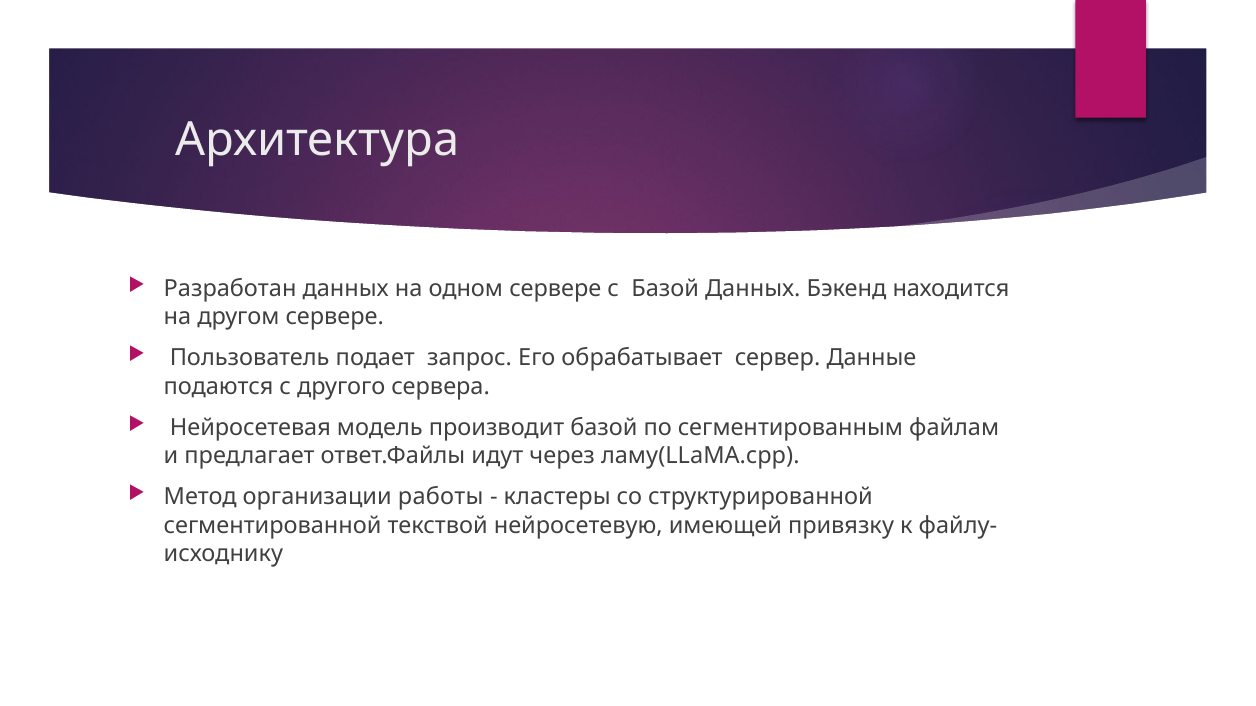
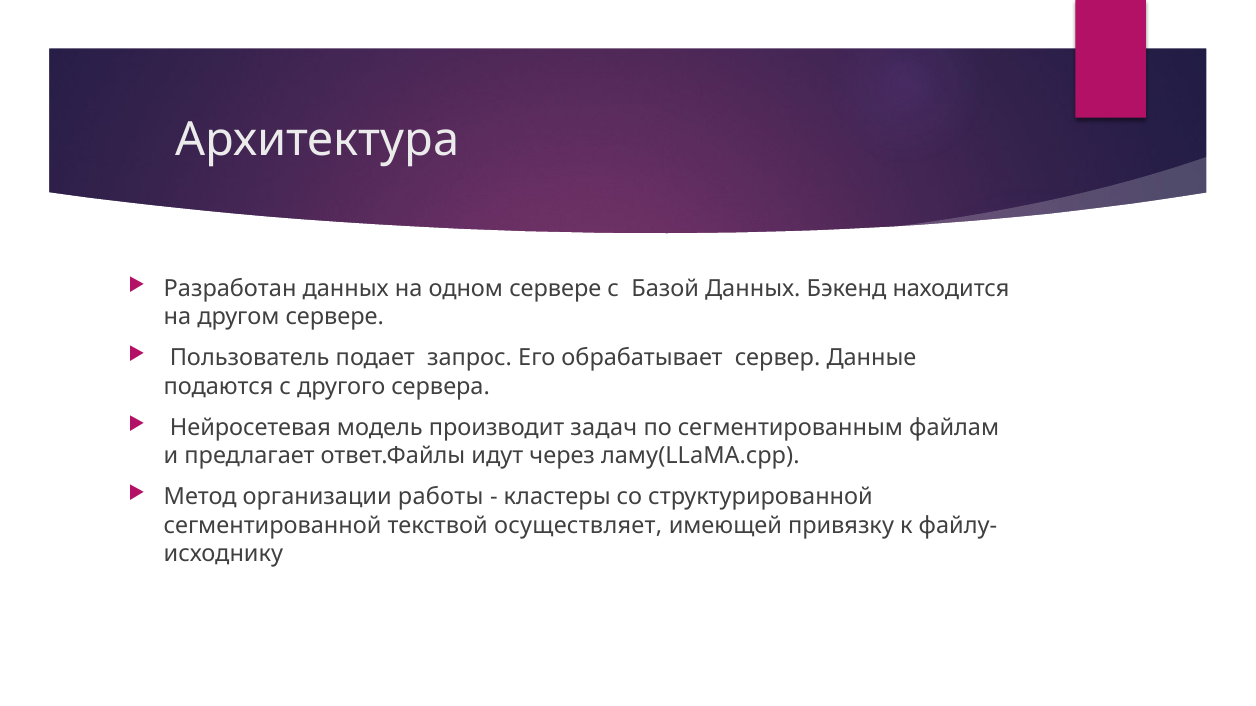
производит базой: базой -> задач (604, 428)
нейросетевую: нейросетевую -> осуществляет (578, 526)
